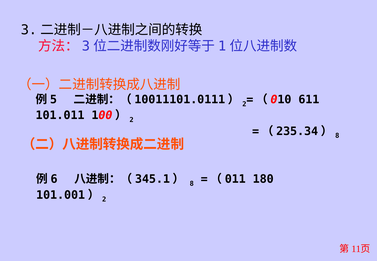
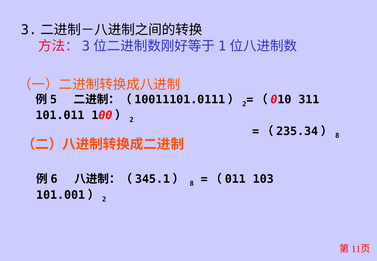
611: 611 -> 311 (309, 100)
180: 180 -> 103 (263, 179)
